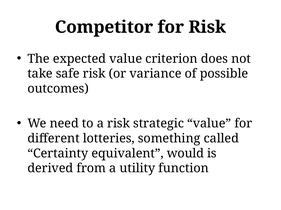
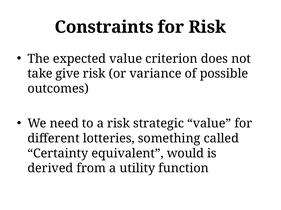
Competitor: Competitor -> Constraints (104, 27)
safe: safe -> give (68, 74)
